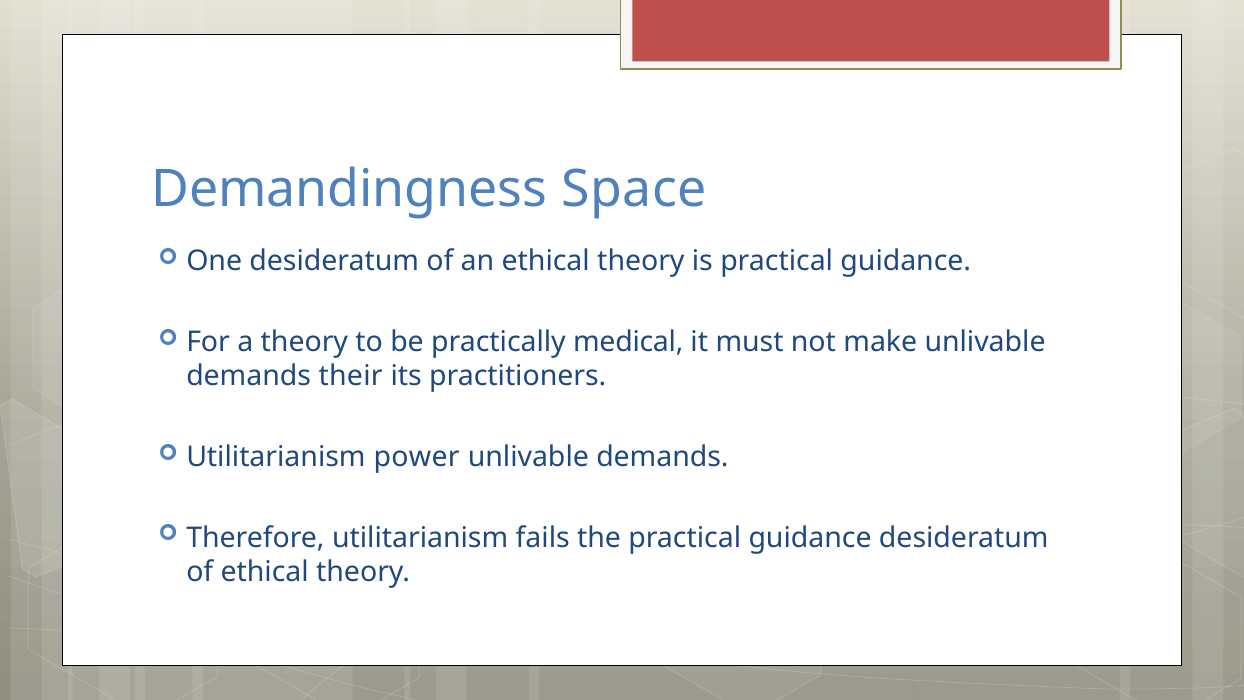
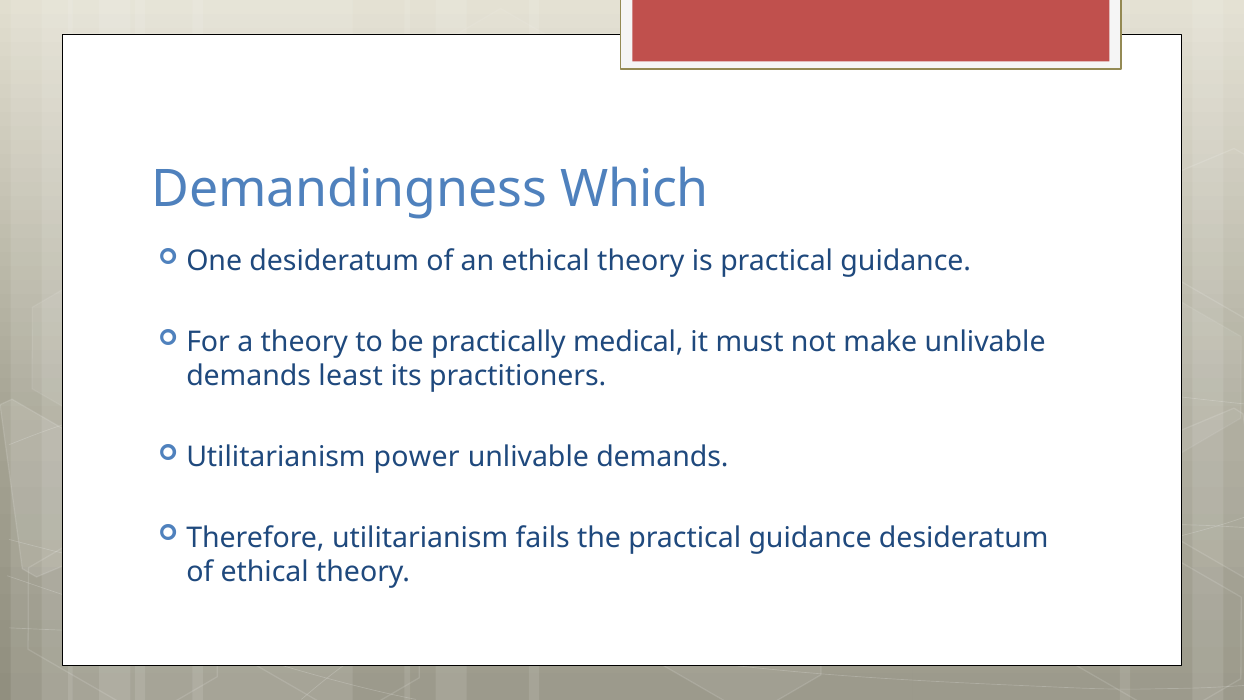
Space: Space -> Which (635, 189)
their: their -> least (351, 376)
